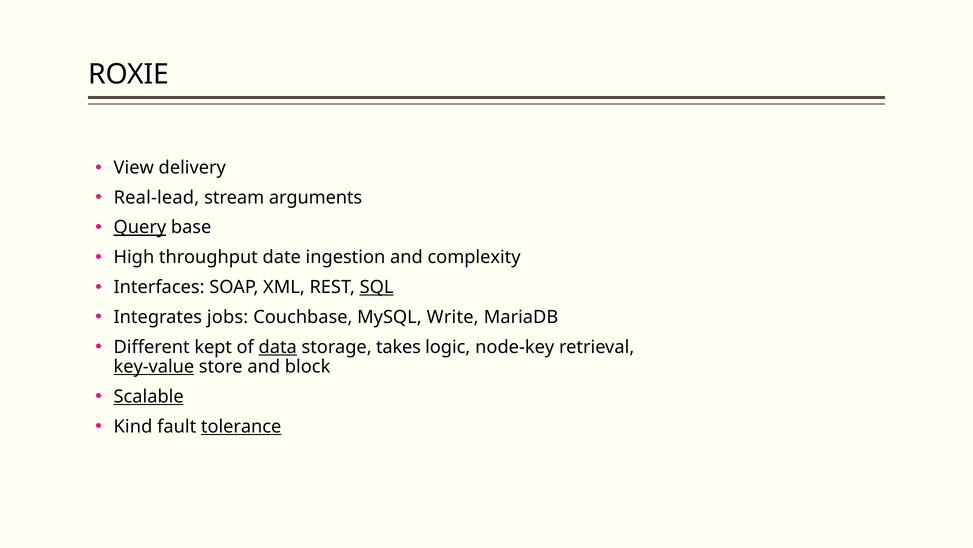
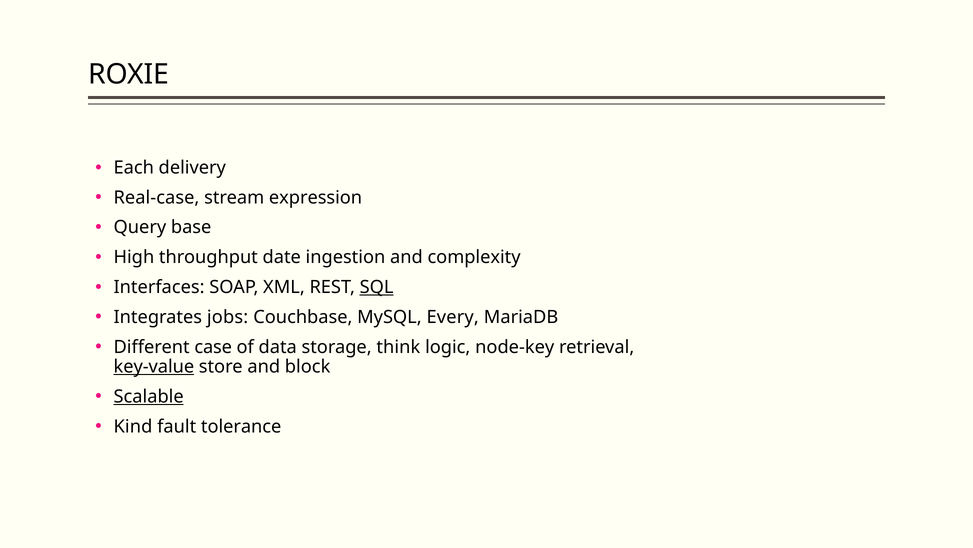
View: View -> Each (134, 167)
Real-lead: Real-lead -> Real-case (156, 197)
arguments: arguments -> expression (316, 197)
Query underline: present -> none (140, 227)
Write: Write -> Every (453, 317)
kept: kept -> case (213, 347)
data underline: present -> none (278, 347)
takes: takes -> think (398, 347)
tolerance underline: present -> none (241, 426)
